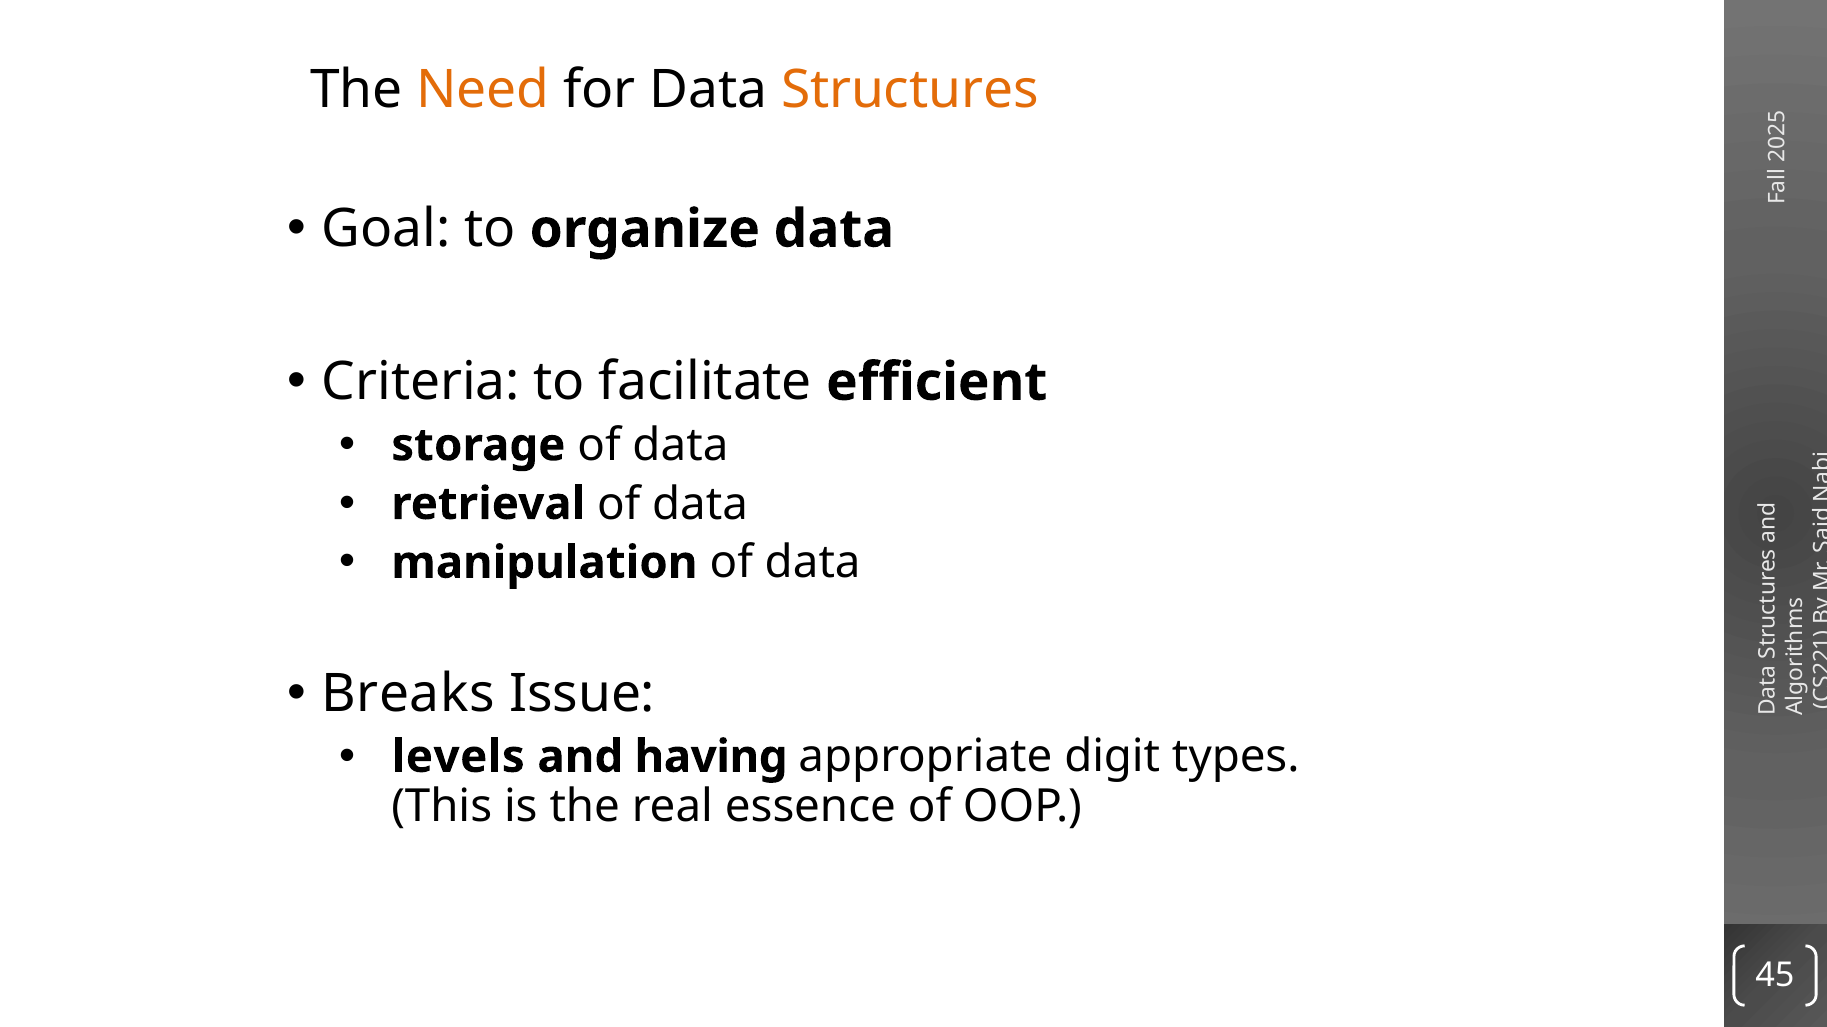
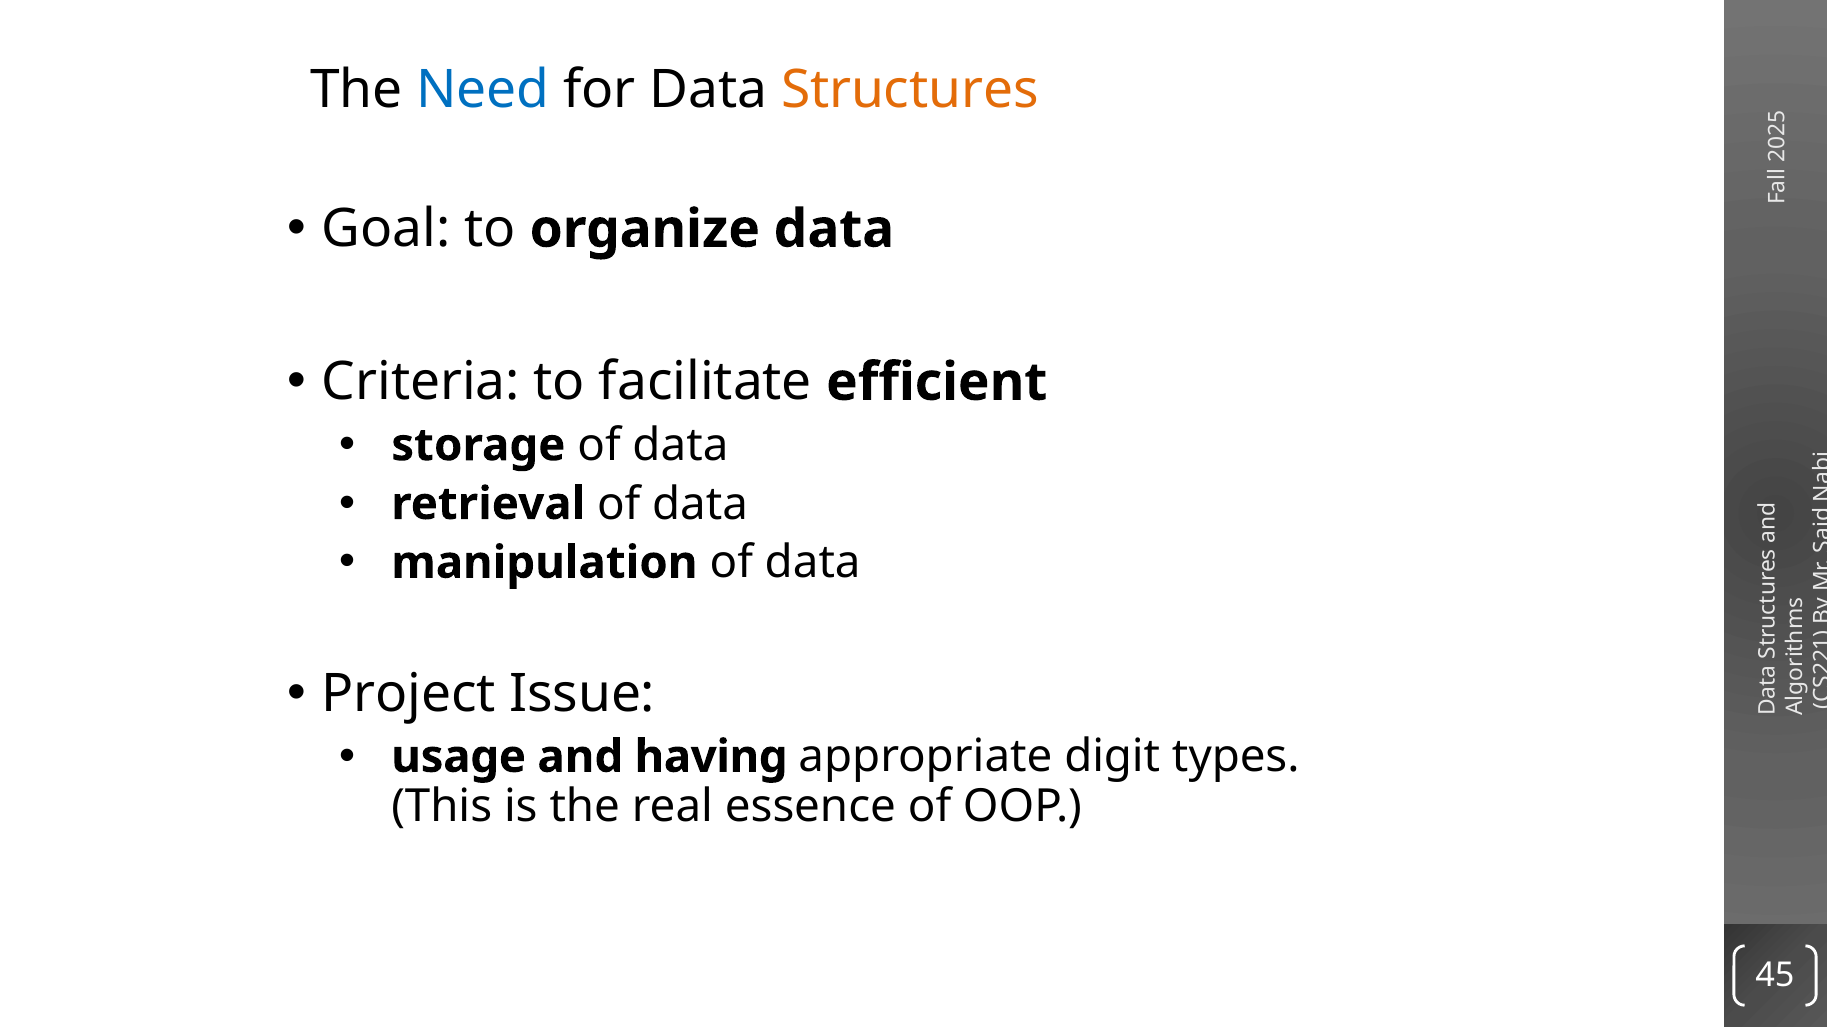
Need colour: orange -> blue (483, 90)
Breaks: Breaks -> Project (409, 694)
levels: levels -> usage (459, 757)
